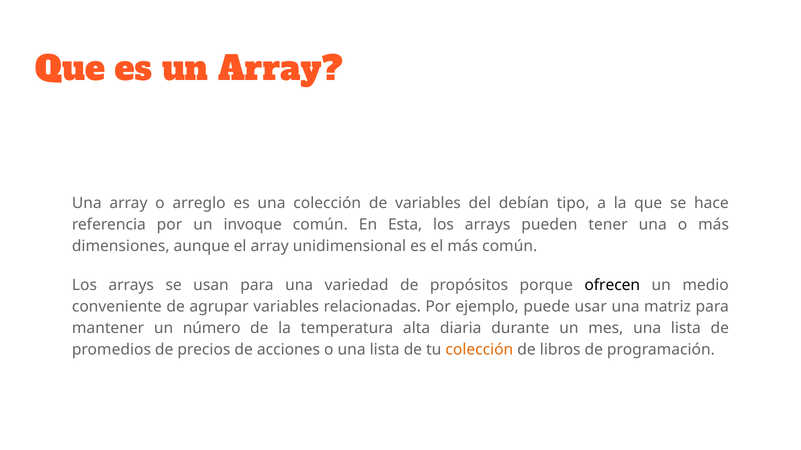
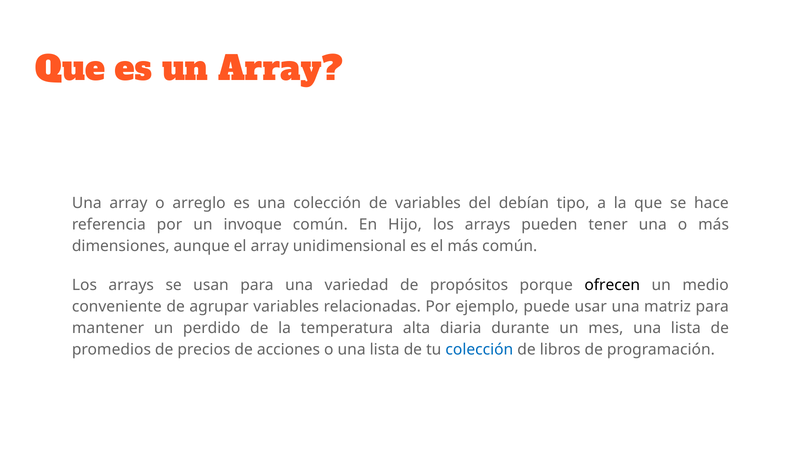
Esta: Esta -> Hijo (405, 225)
número: número -> perdido (212, 329)
colección colour: orange -> blue (479, 350)
